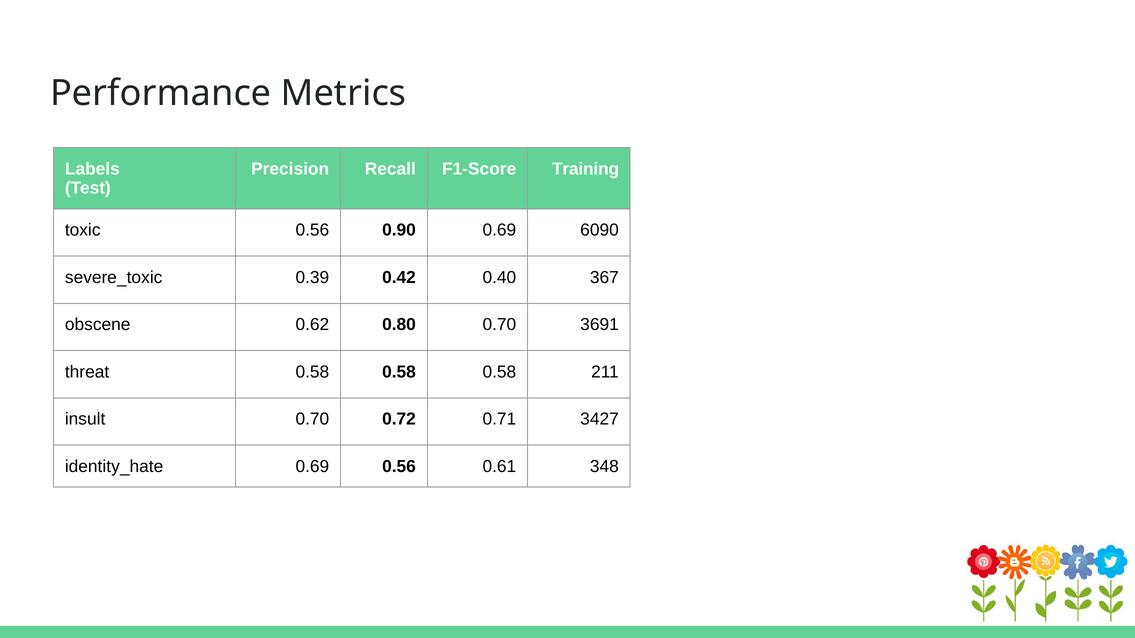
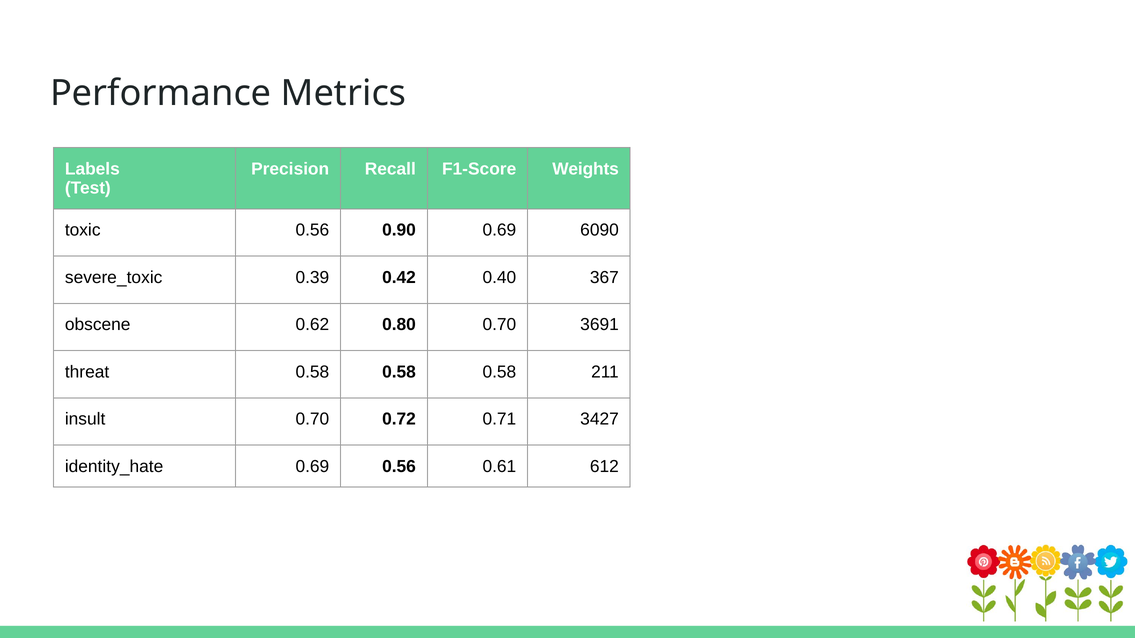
Training: Training -> Weights (586, 169)
348: 348 -> 612 (604, 467)
